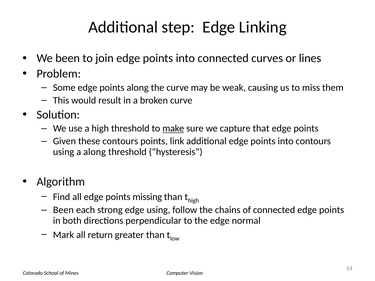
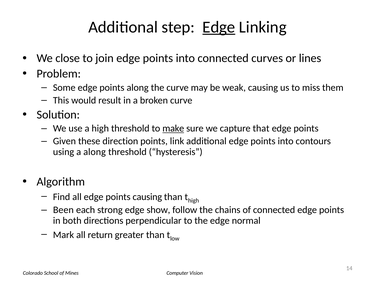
Edge underline: none -> present (219, 27)
We been: been -> close (68, 58)
these contours: contours -> direction (120, 141)
points missing: missing -> causing (147, 197)
edge using: using -> show (158, 210)
